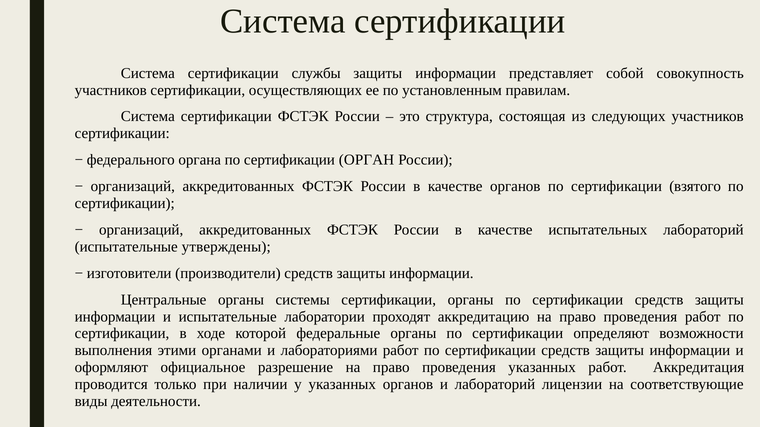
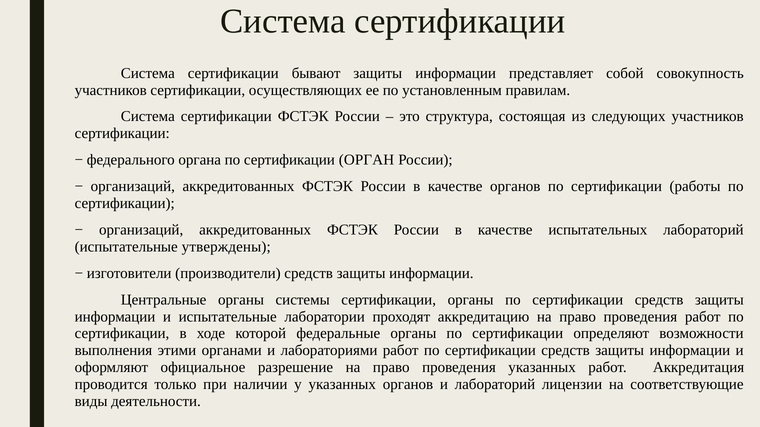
службы: службы -> бывают (316, 73)
взятого: взятого -> работы (695, 187)
